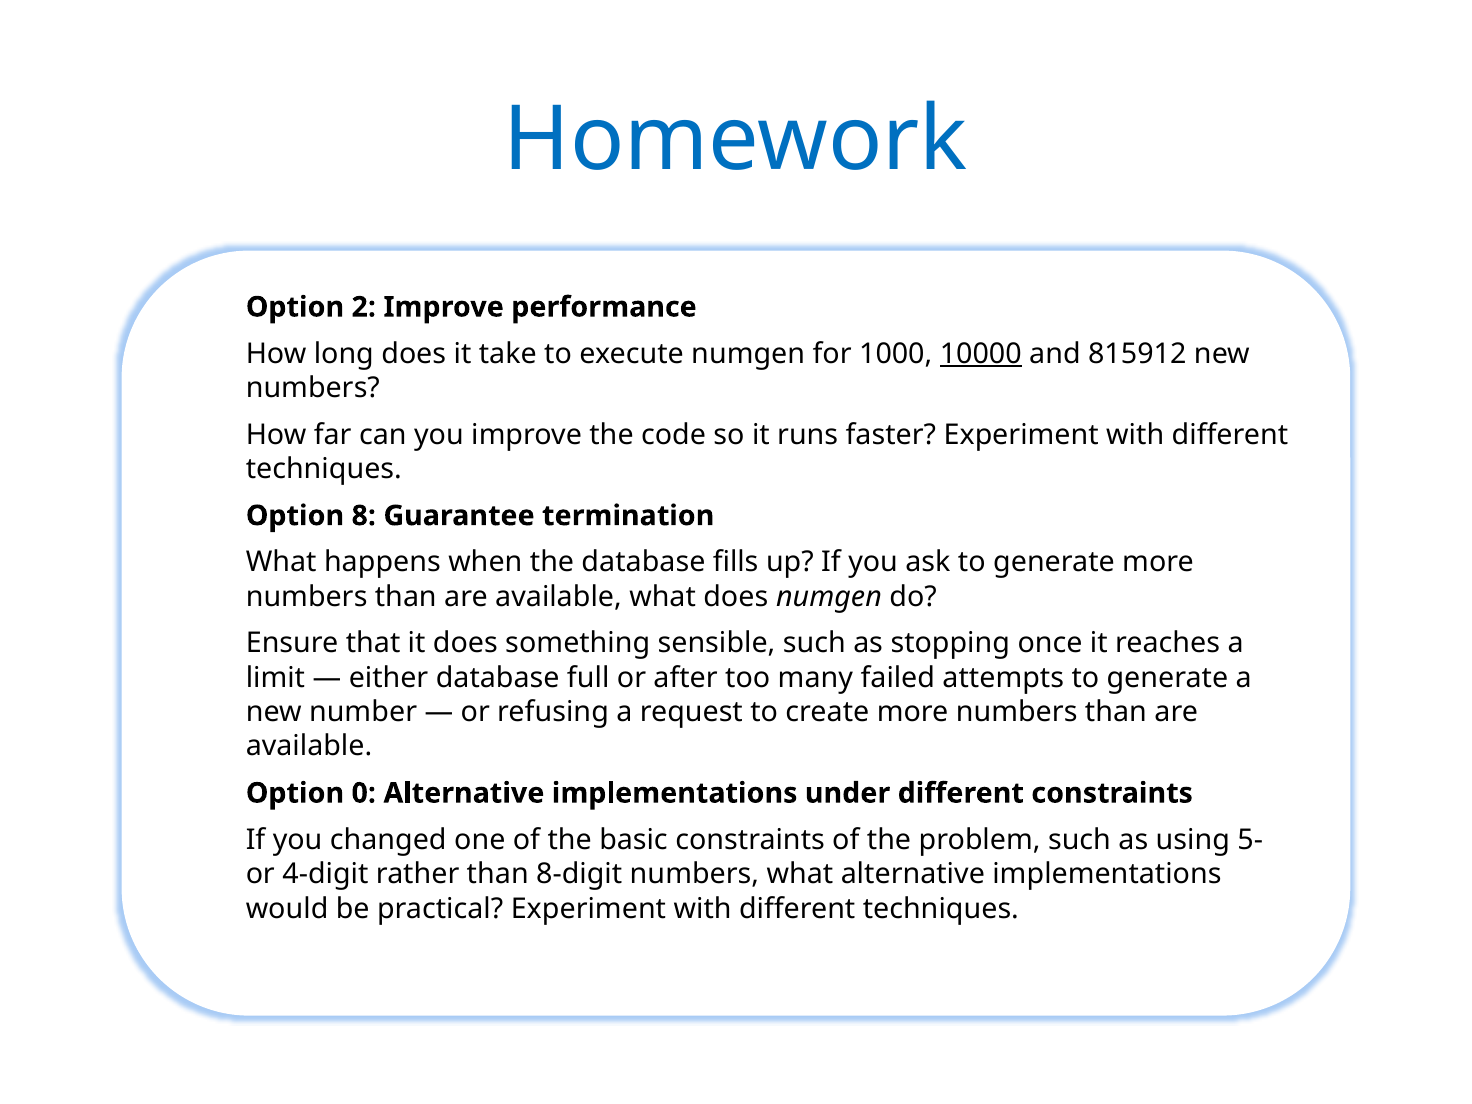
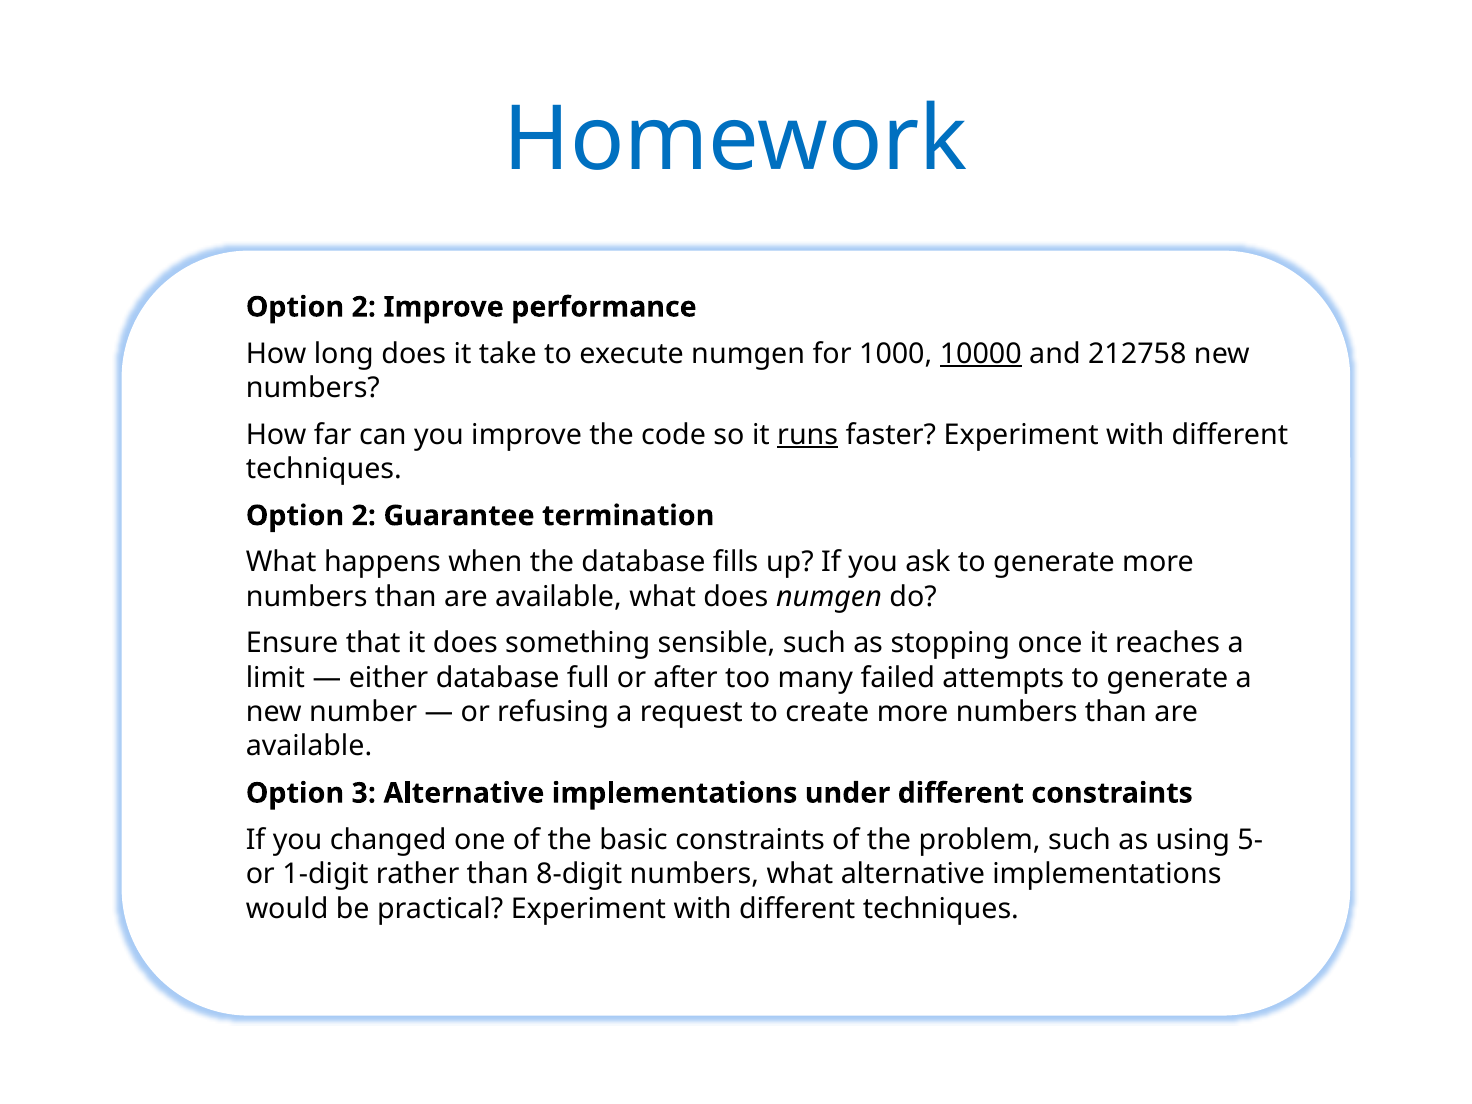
815912: 815912 -> 212758 (1137, 354)
runs underline: none -> present (808, 435)
8: 8 -> 2 (364, 516)
0: 0 -> 3 (364, 793)
4-digit: 4-digit -> 1-digit (325, 874)
